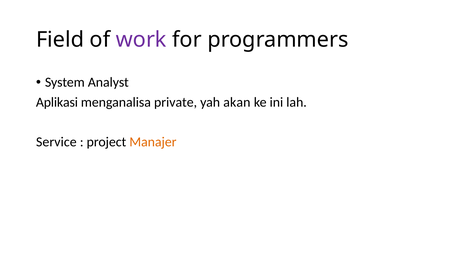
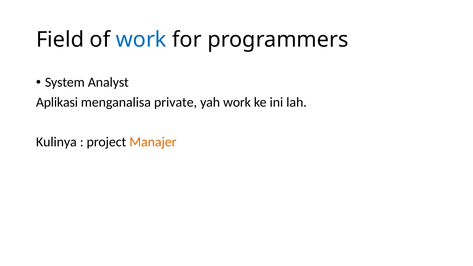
work colour: purple -> blue (141, 40)
yah akan: akan -> work (237, 102)
Service: Service -> Kulinya (56, 142)
